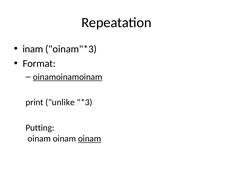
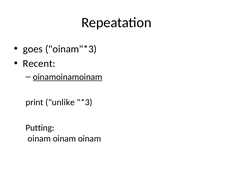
inam: inam -> goes (33, 49)
Format: Format -> Recent (39, 63)
oinam underline: present -> none (90, 138)
